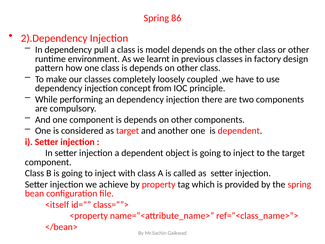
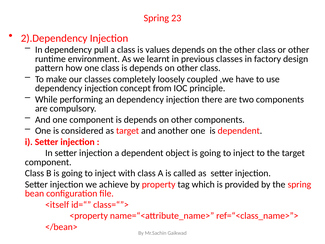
86: 86 -> 23 (176, 18)
model: model -> values (158, 50)
